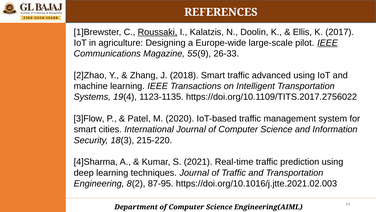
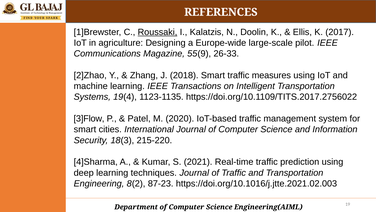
IEEE underline: present -> none (328, 43)
advanced: advanced -> measures (271, 75)
87-95: 87-95 -> 87-23 (161, 183)
